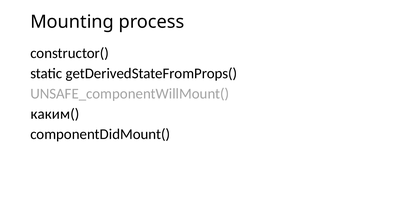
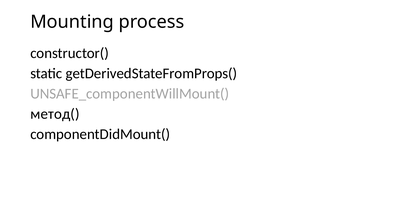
каким(: каким( -> метод( (55, 114)
